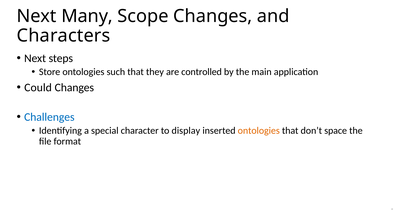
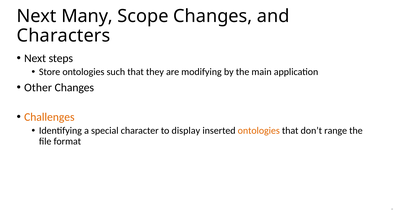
controlled: controlled -> modifying (202, 72)
Could: Could -> Other (38, 88)
Challenges colour: blue -> orange (49, 117)
space: space -> range (336, 131)
